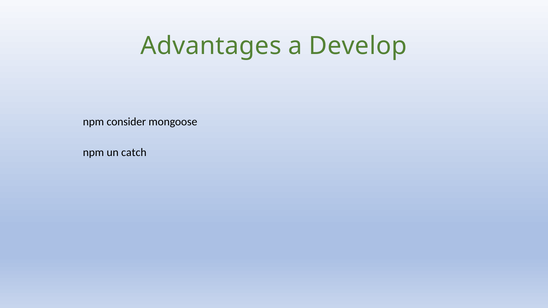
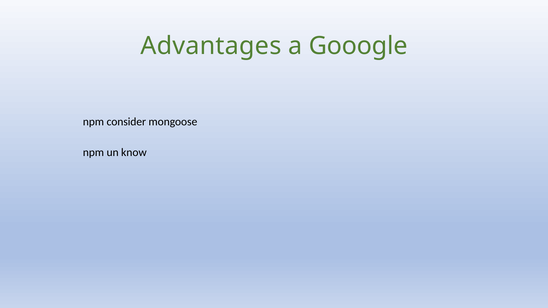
Develop: Develop -> Gooogle (358, 46)
catch: catch -> know (134, 152)
